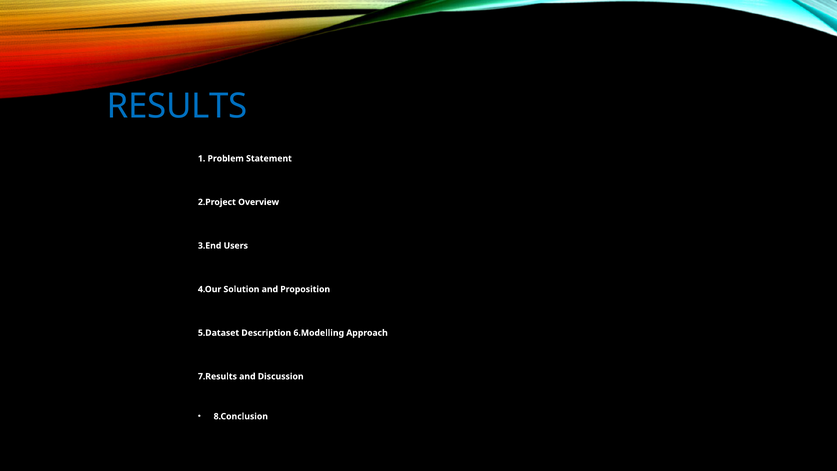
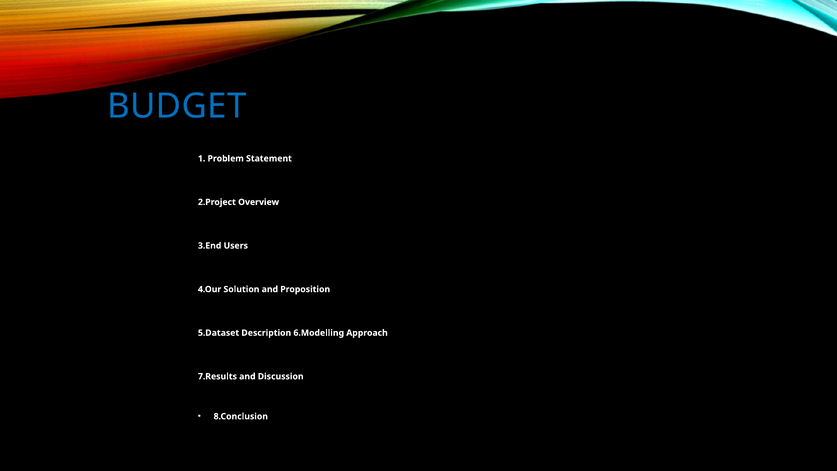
RESULTS: RESULTS -> BUDGET (177, 106)
